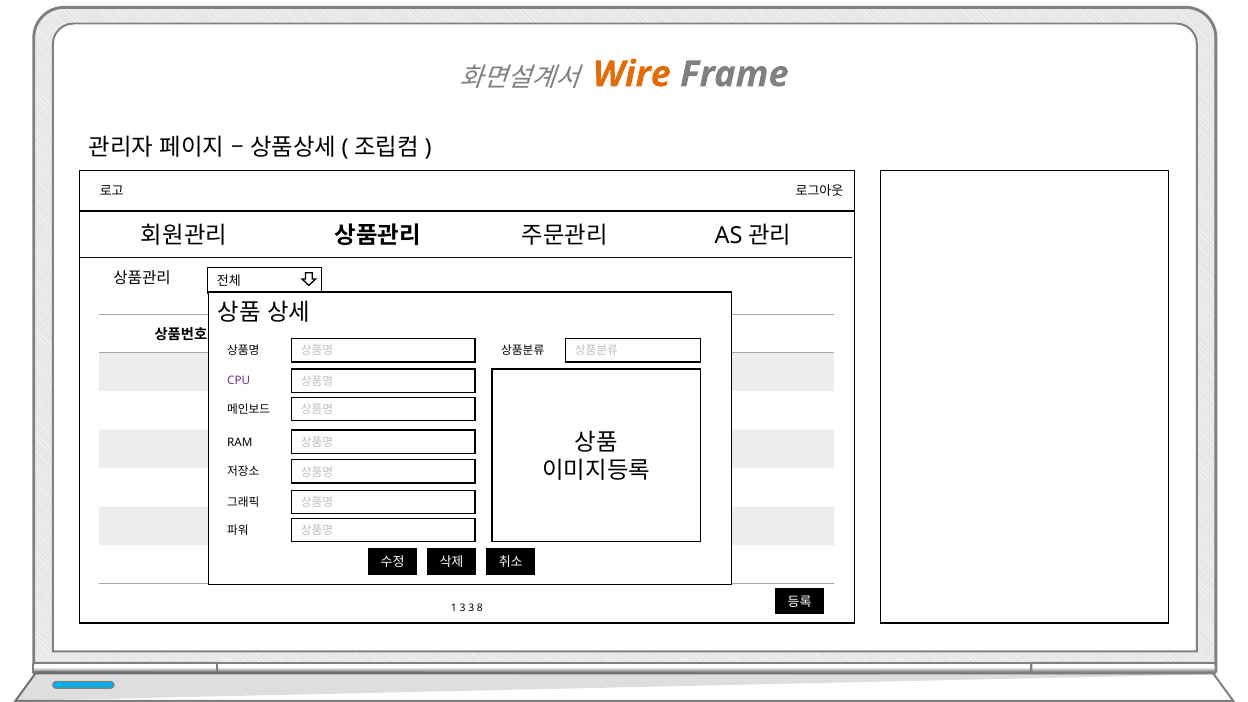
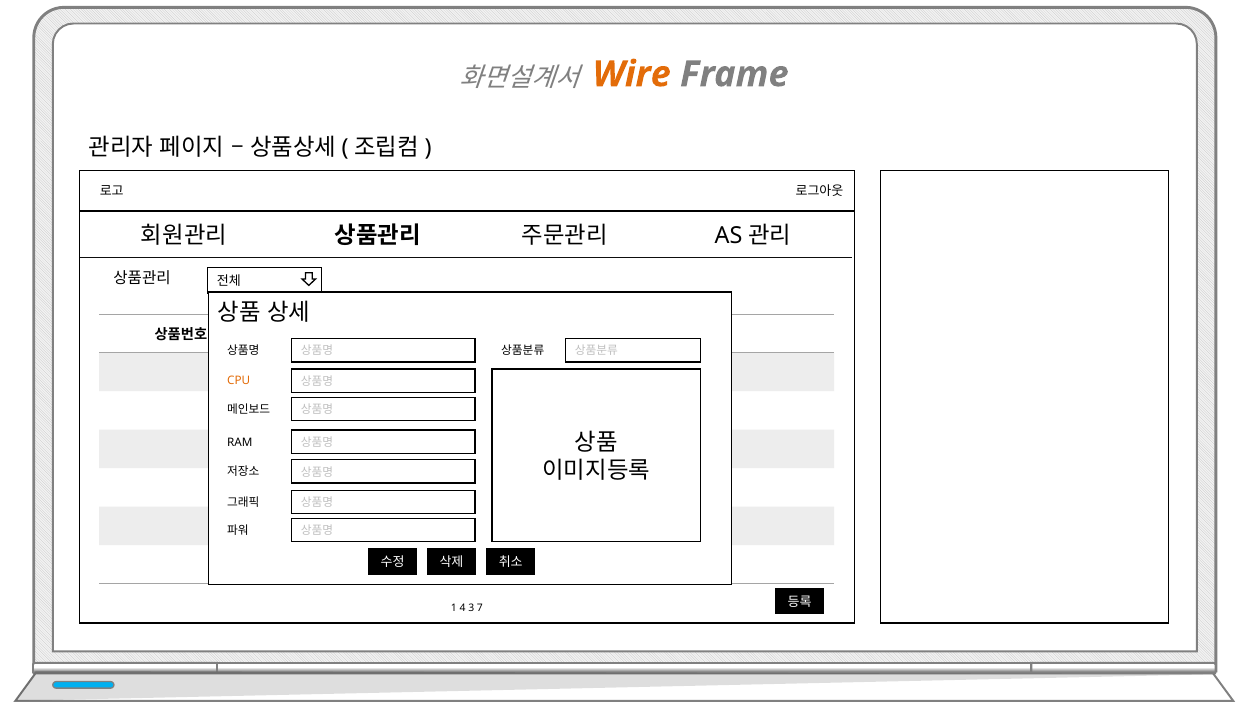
CPU colour: purple -> orange (239, 381)
1 3: 3 -> 4 (463, 609)
8: 8 -> 7 (480, 609)
